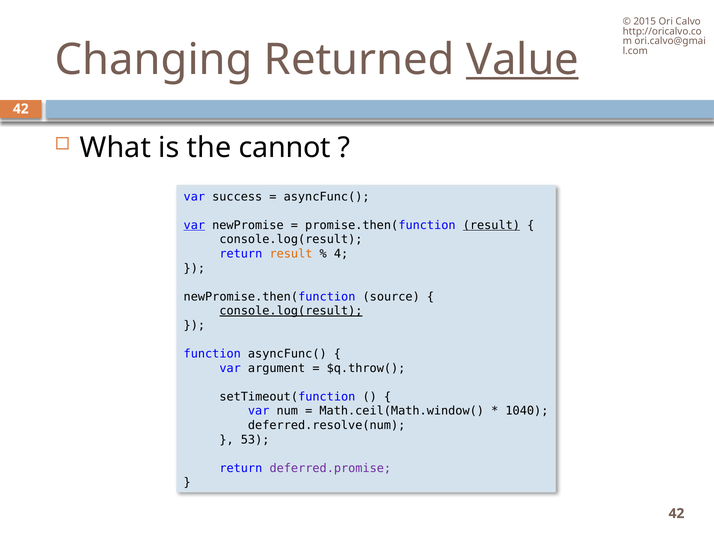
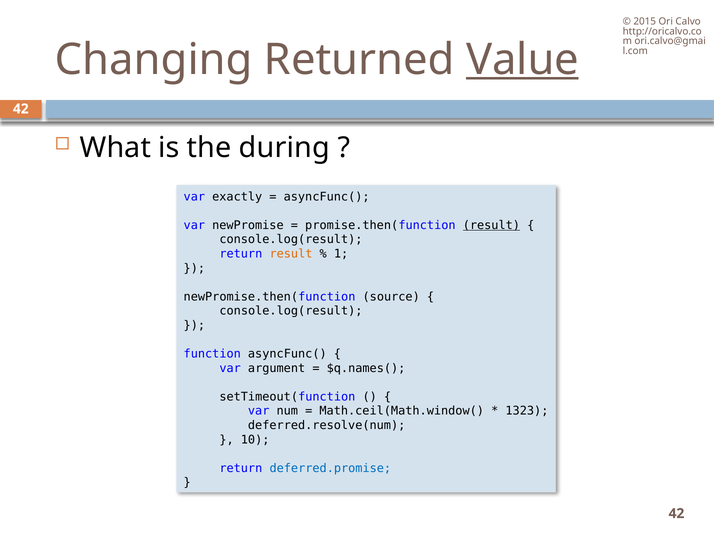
cannot: cannot -> during (285, 148)
success: success -> exactly (237, 196)
var underline: present -> none (194, 225)
4: 4 -> 1 (341, 254)
console.log(result underline: present -> none (291, 311)
$q.throw(: $q.throw( -> $q.names( (366, 368)
1040: 1040 -> 1323 (527, 411)
53: 53 -> 10 (255, 439)
deferred.promise colour: purple -> blue (330, 468)
